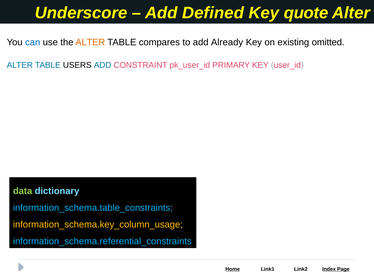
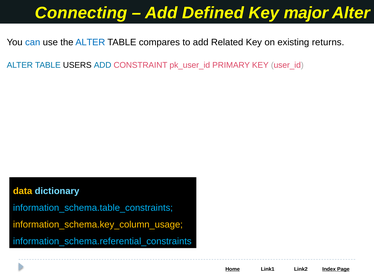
Underscore: Underscore -> Connecting (81, 13)
quote: quote -> major (306, 13)
ALTER colour: orange -> blue (90, 42)
Already: Already -> Related (227, 42)
omitted: omitted -> returns (328, 42)
data colour: light green -> yellow (23, 191)
